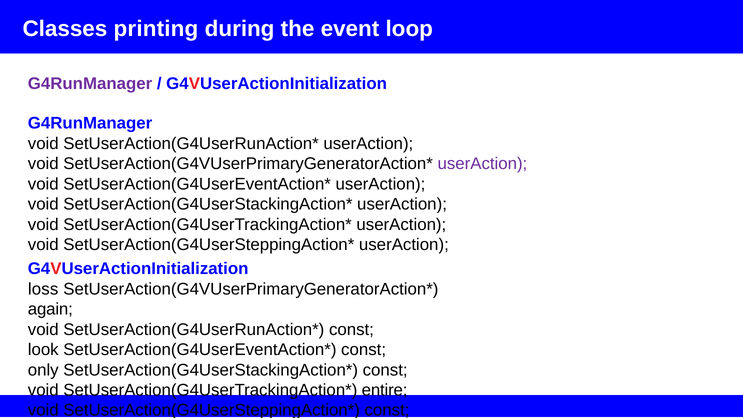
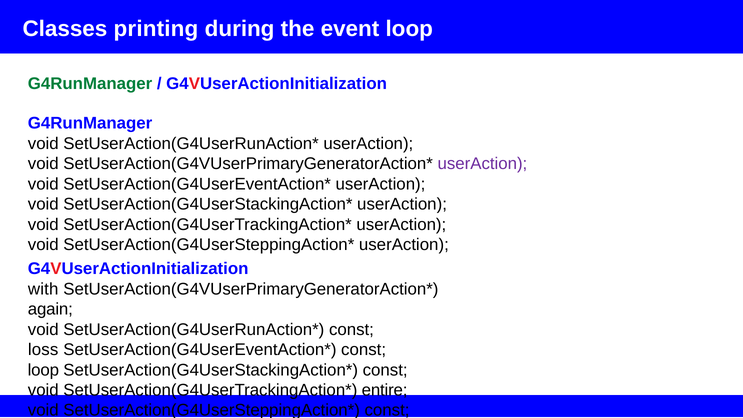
G4RunManager colour: purple -> green (90, 84)
loss: loss -> with (43, 289)
look: look -> loss (43, 350)
only: only -> loop (43, 370)
